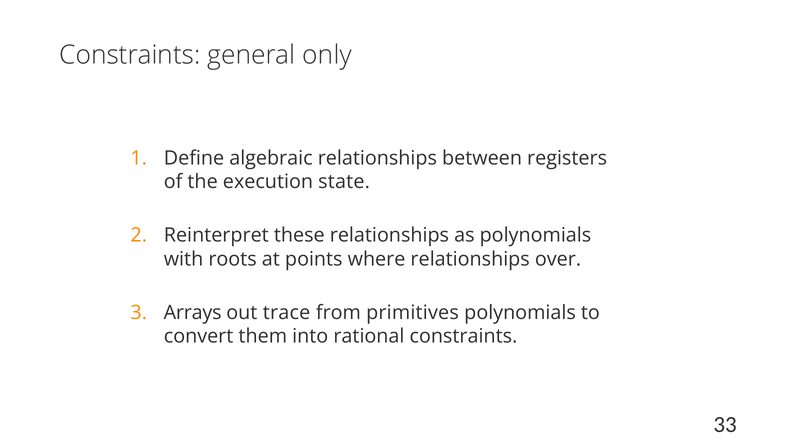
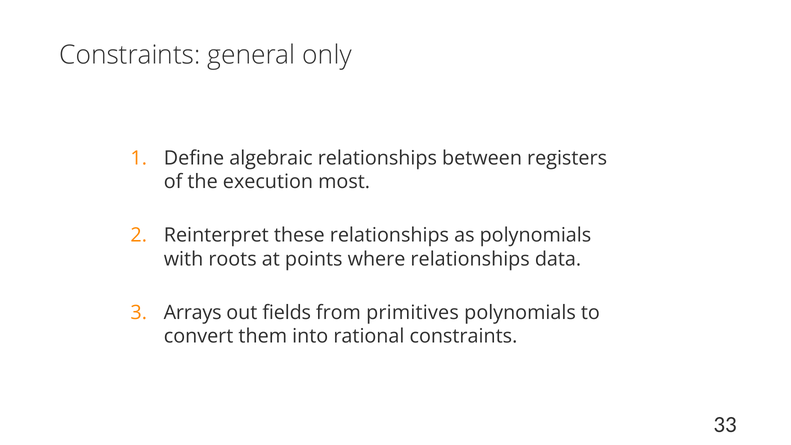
state: state -> most (344, 182)
over: over -> data (558, 259)
trace: trace -> fields (287, 312)
